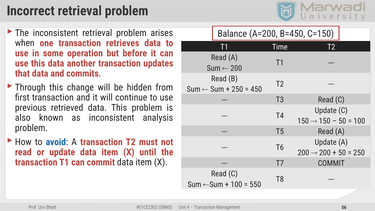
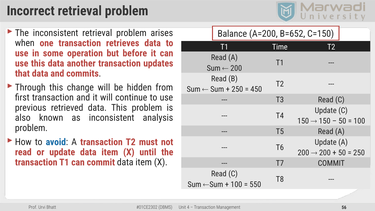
B=450: B=450 -> B=652 (292, 34)
